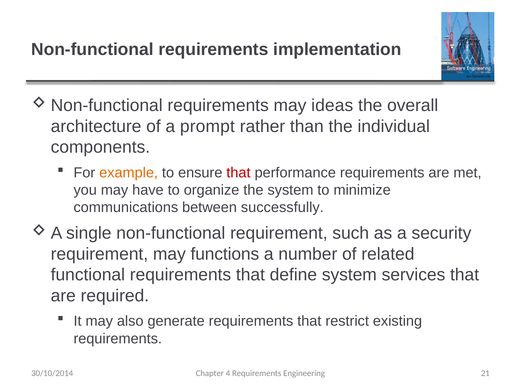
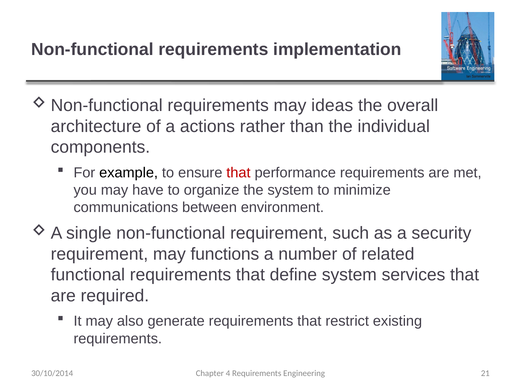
prompt: prompt -> actions (207, 126)
example colour: orange -> black (129, 172)
successfully: successfully -> environment (282, 207)
